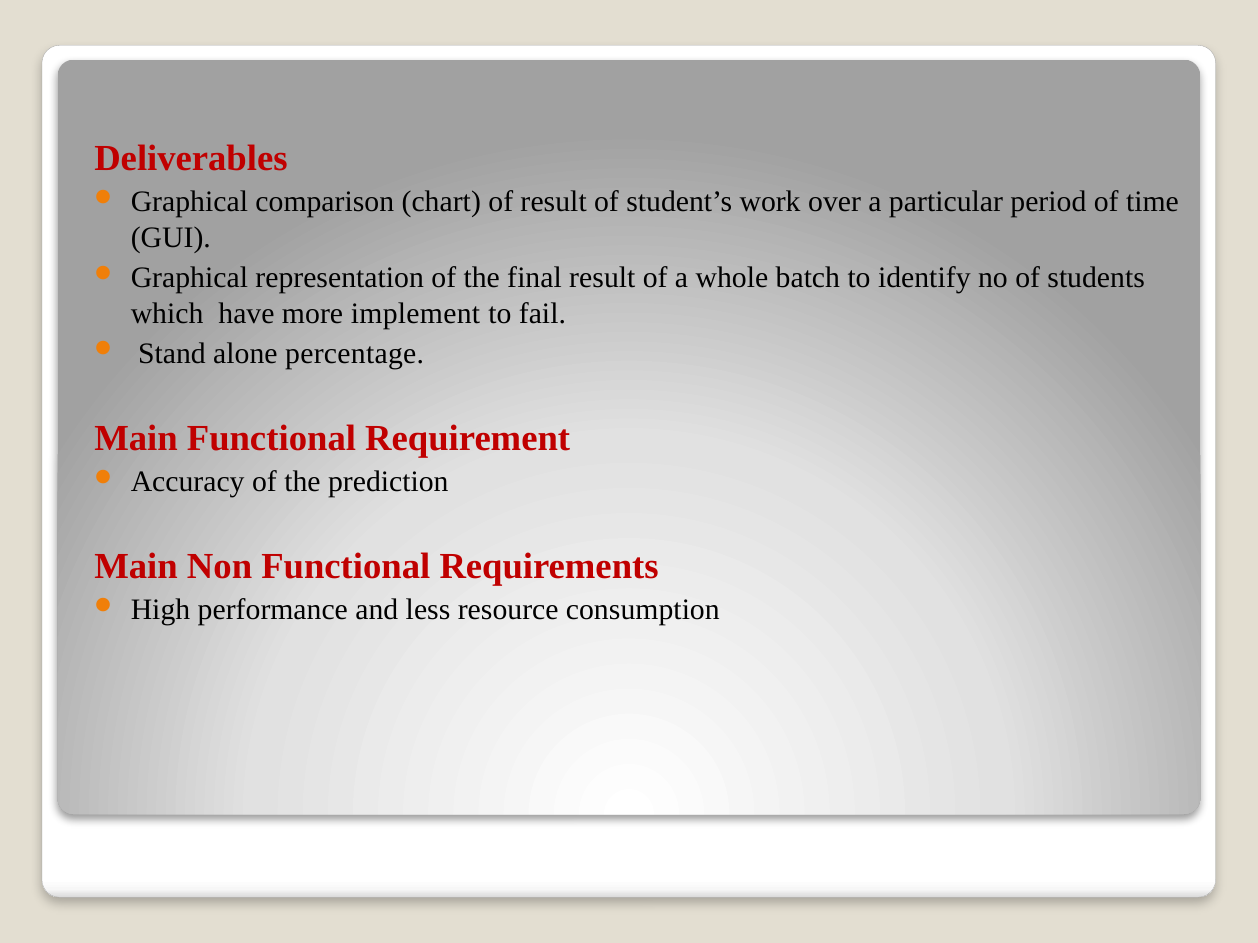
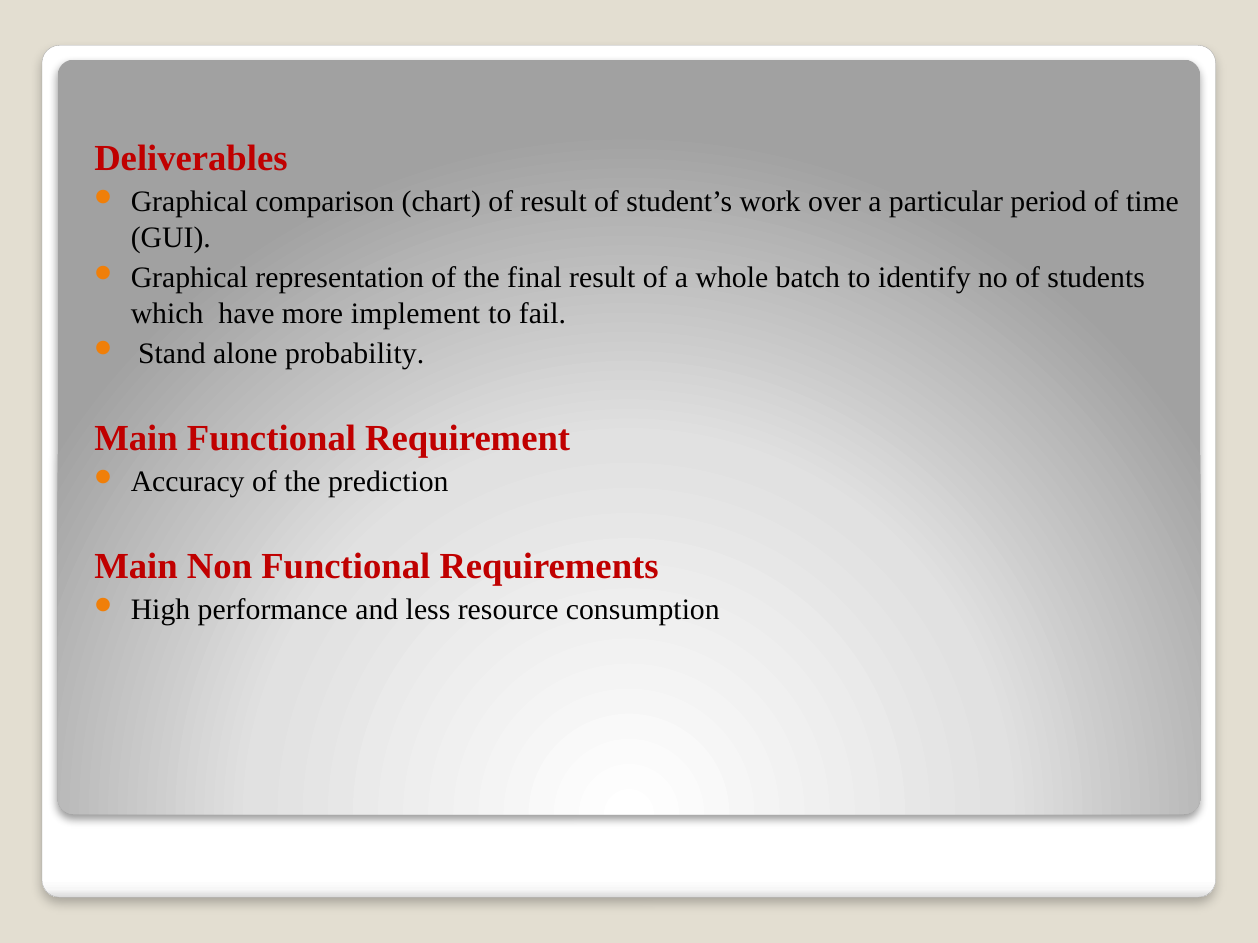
percentage: percentage -> probability (355, 354)
